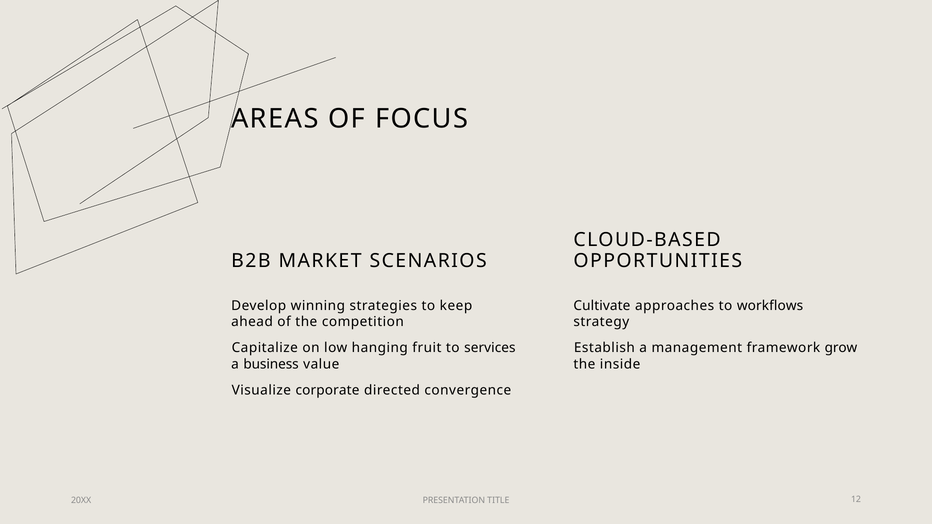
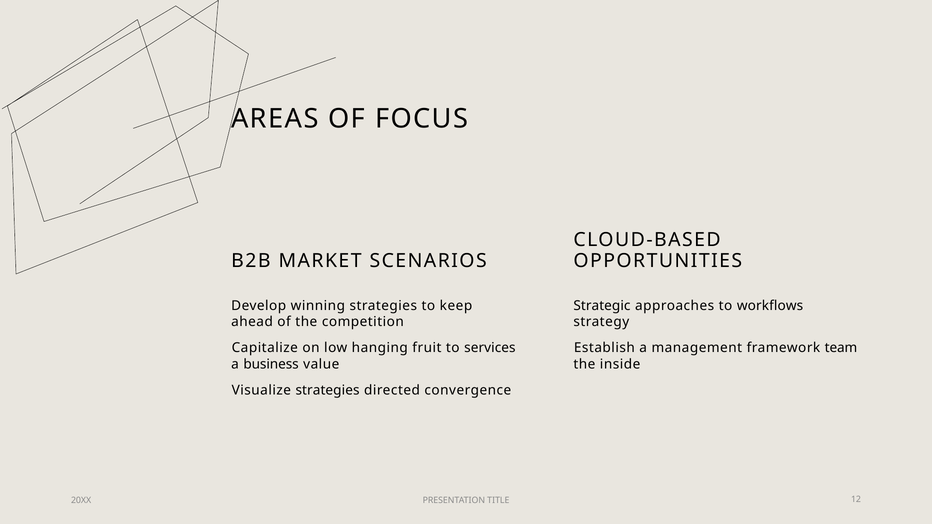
Cultivate: Cultivate -> Strategic (602, 306)
grow: grow -> team (841, 348)
corporate: corporate -> strategies (328, 391)
